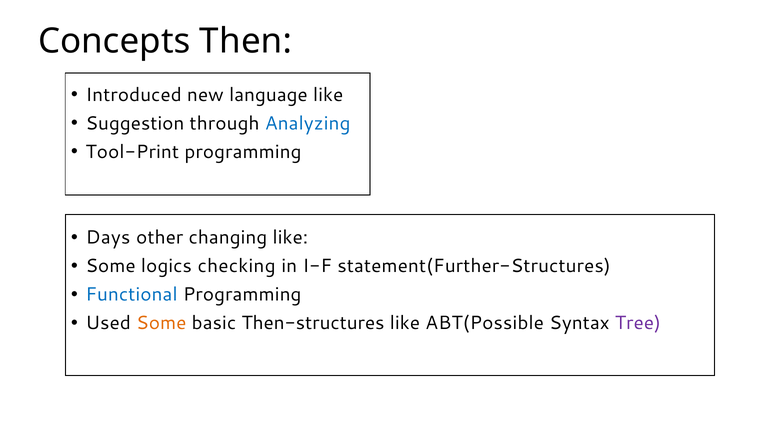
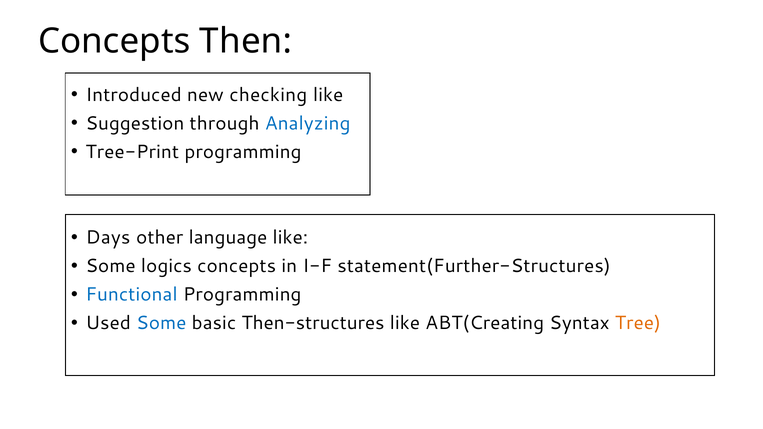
language: language -> checking (268, 95)
Tool-Print: Tool-Print -> Tree-Print (132, 152)
changing: changing -> language (228, 238)
logics checking: checking -> concepts (237, 266)
Some colour: orange -> blue (161, 323)
ABT(Possible: ABT(Possible -> ABT(Creating (485, 323)
Tree colour: purple -> orange (638, 323)
